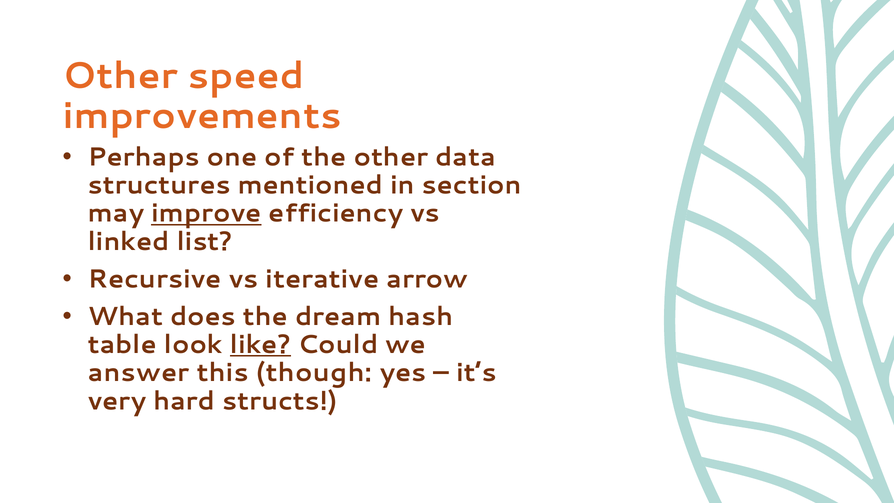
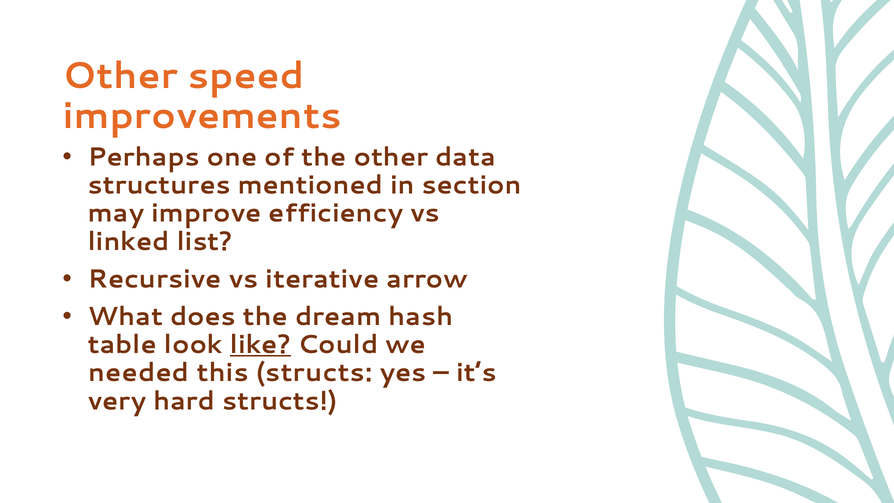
improve underline: present -> none (206, 213)
answer: answer -> needed (139, 373)
this though: though -> structs (314, 373)
